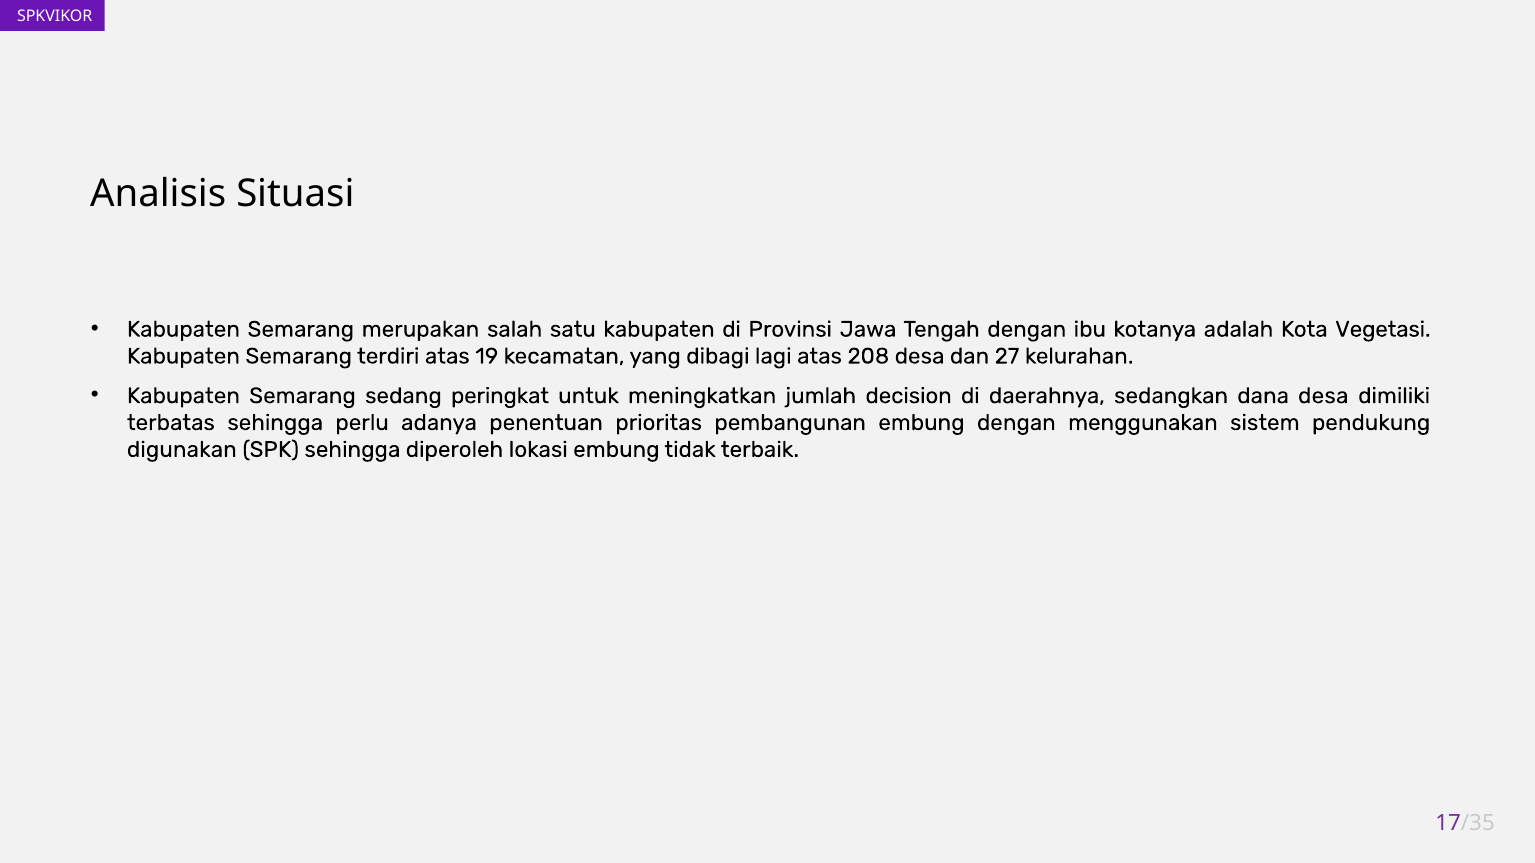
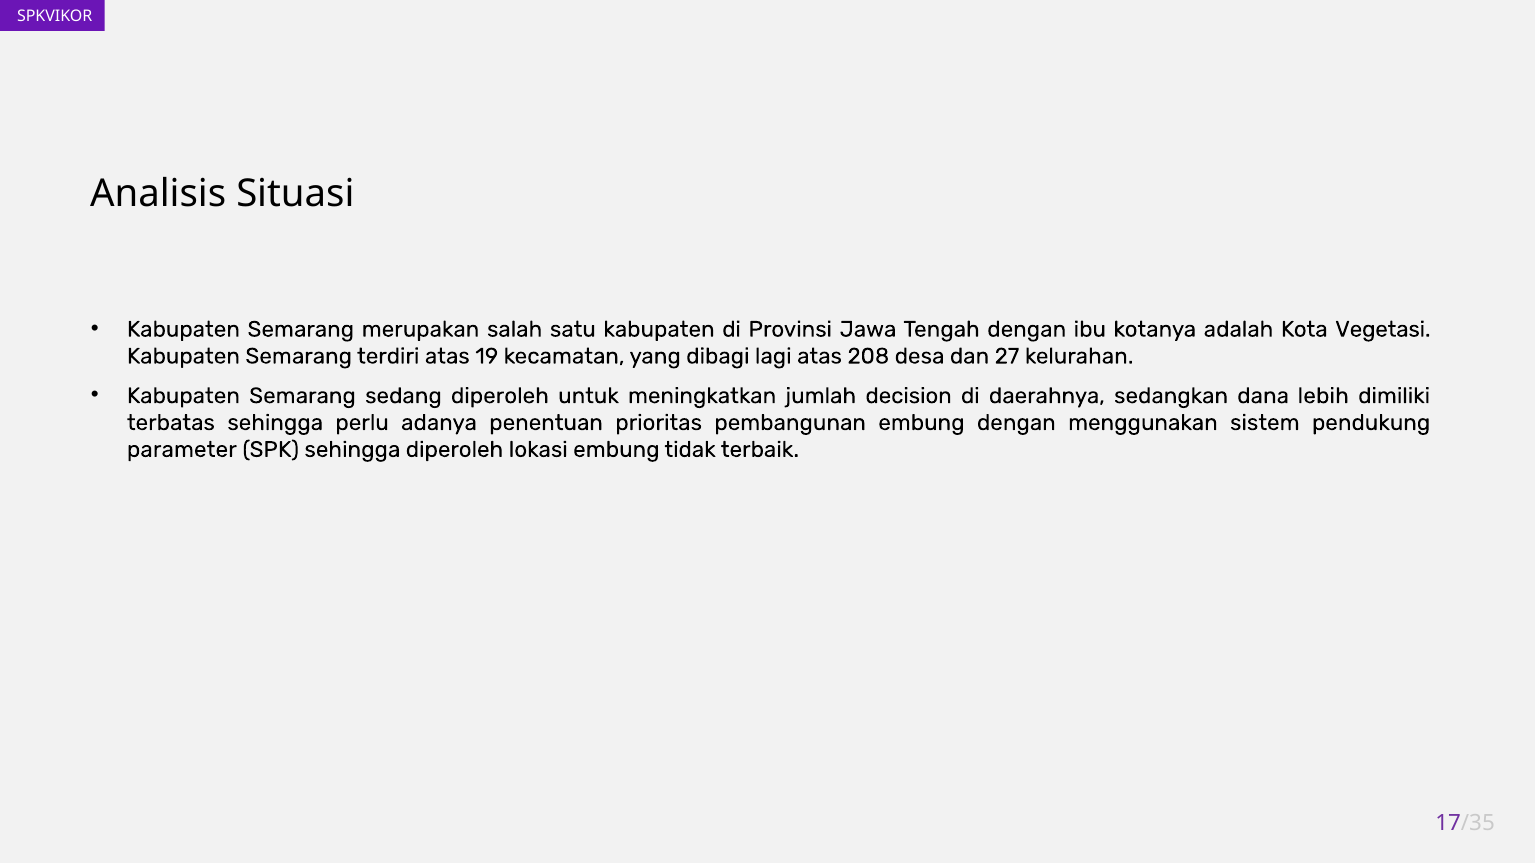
sedang peringkat: peringkat -> diperoleh (500, 396)
dana desa: desa -> lebih (1323, 396)
digunakan: digunakan -> parameter (182, 450)
